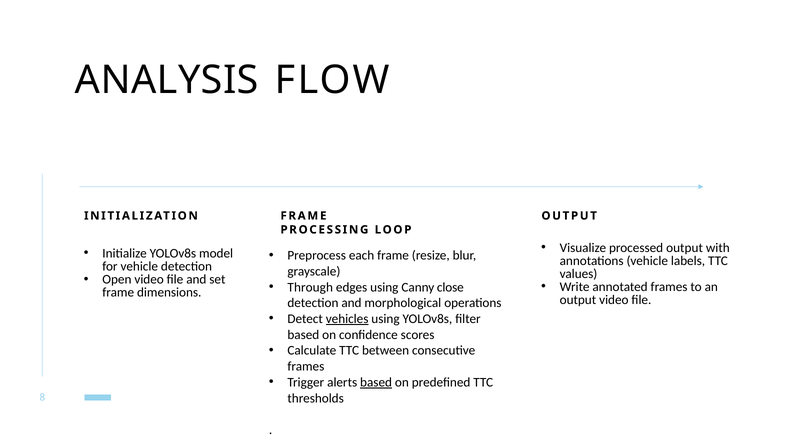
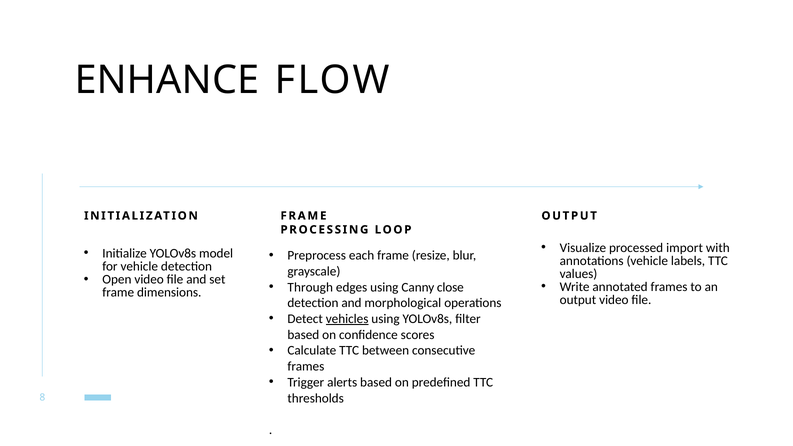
ANALYSIS: ANALYSIS -> ENHANCE (167, 80)
processed output: output -> import (685, 248)
based underline: present -> none (376, 382)
